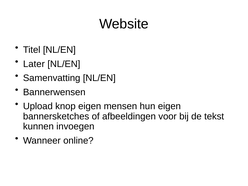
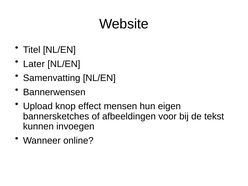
knop eigen: eigen -> effect (90, 106)
